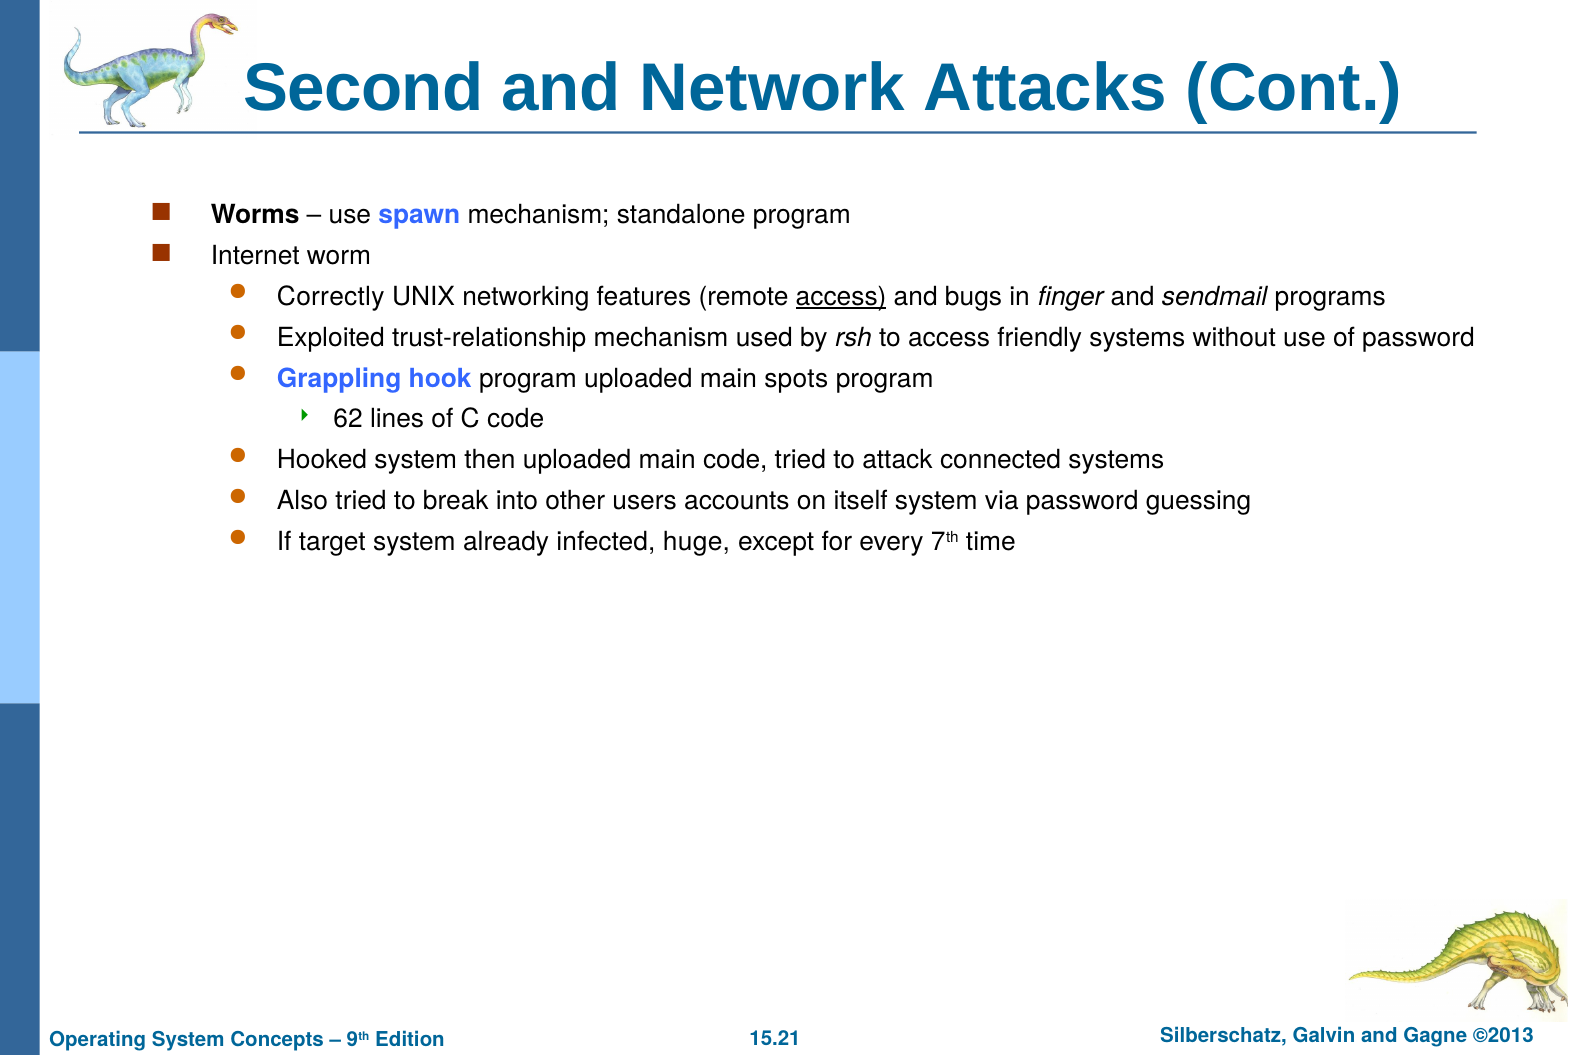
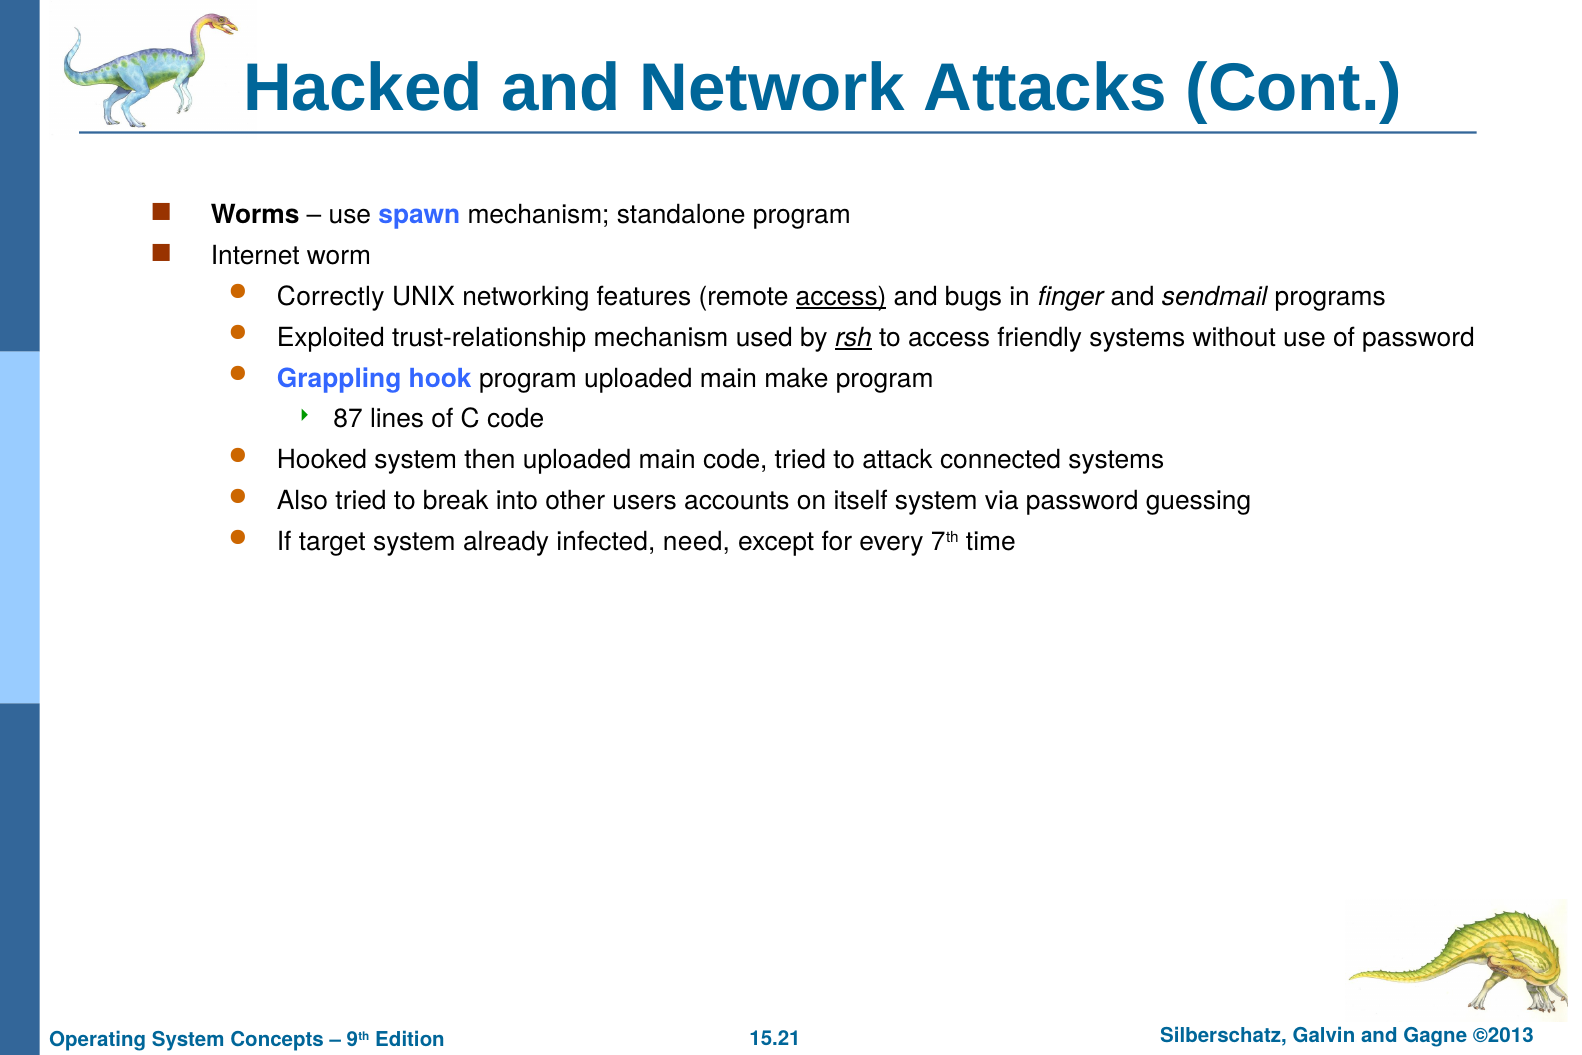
Second: Second -> Hacked (363, 88)
rsh underline: none -> present (854, 337)
spots: spots -> make (796, 378)
62: 62 -> 87 (348, 419)
huge: huge -> need (696, 542)
